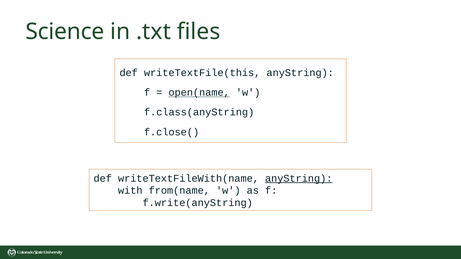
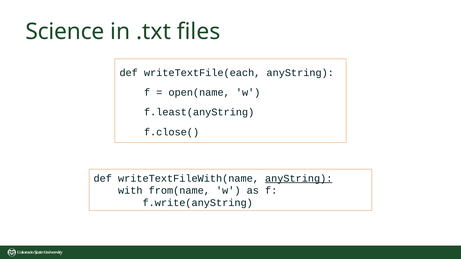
writeTextFile(this: writeTextFile(this -> writeTextFile(each (202, 73)
open(name underline: present -> none (199, 93)
f.class(anyString: f.class(anyString -> f.least(anyString (199, 112)
